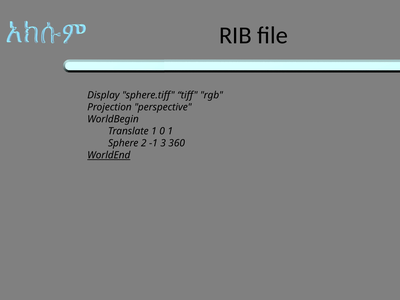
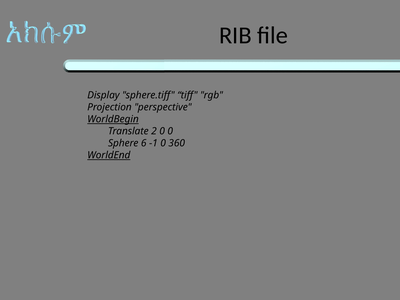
WorldBegin underline: none -> present (113, 119)
Translate 1: 1 -> 2 (154, 131)
0 1: 1 -> 0 (170, 131)
2: 2 -> 6 (144, 143)
-1 3: 3 -> 0 (163, 143)
